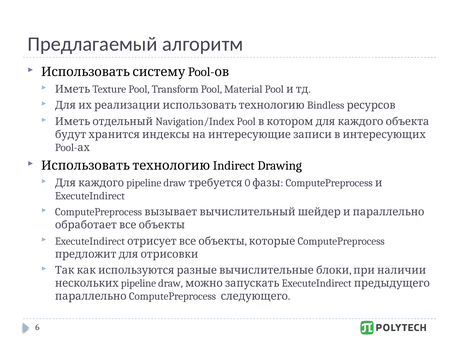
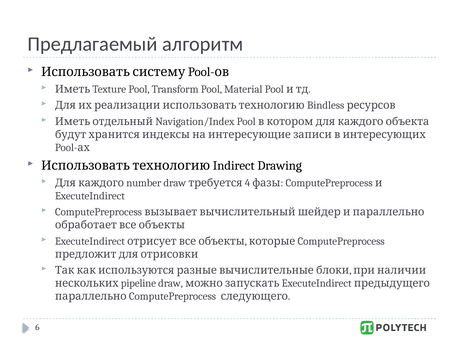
pipeline: pipeline -> number (144, 183)
0: 0 -> 4 (247, 183)
